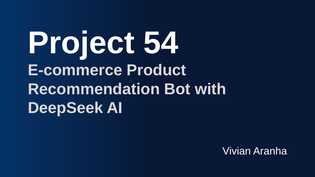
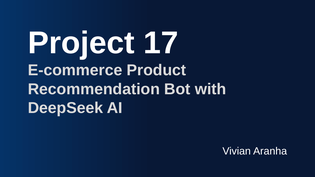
54: 54 -> 17 (161, 43)
